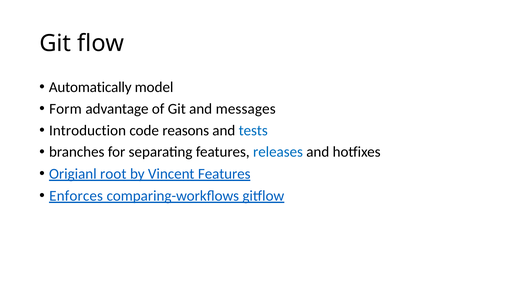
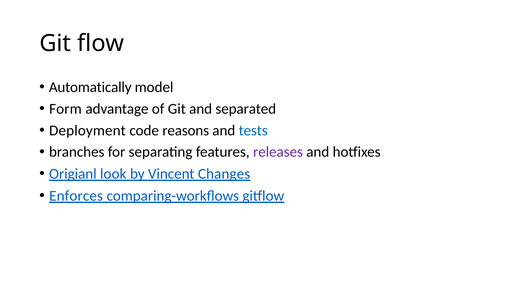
messages: messages -> separated (246, 109)
Introduction: Introduction -> Deployment (87, 131)
releases colour: blue -> purple (278, 152)
root: root -> look (113, 174)
Vincent Features: Features -> Changes (224, 174)
